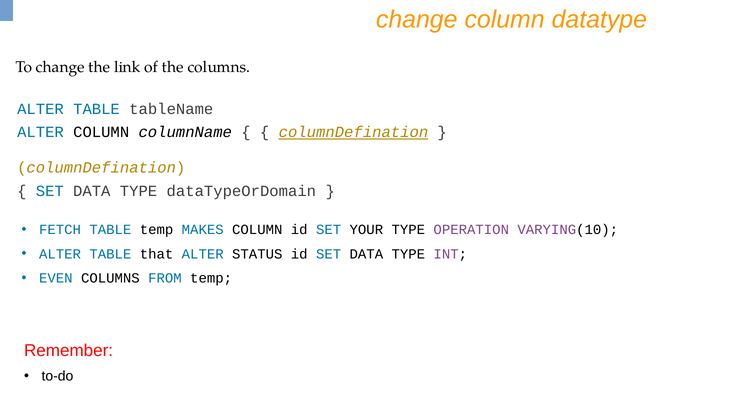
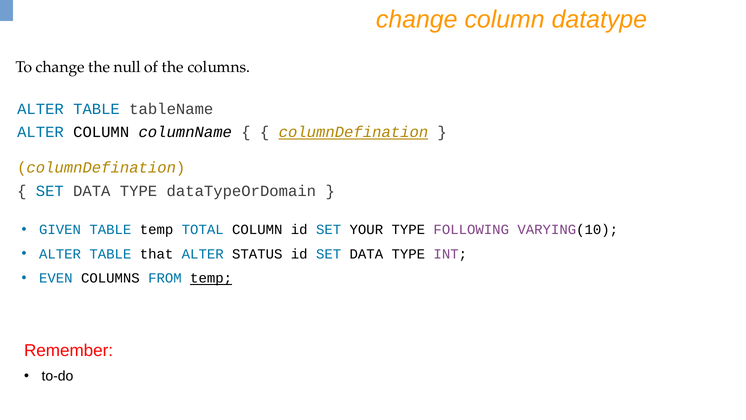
link: link -> null (127, 67)
FETCH: FETCH -> GIVEN (60, 230)
MAKES: MAKES -> TOTAL (203, 230)
OPERATION: OPERATION -> FOLLOWING (471, 230)
temp underline: none -> present (211, 278)
